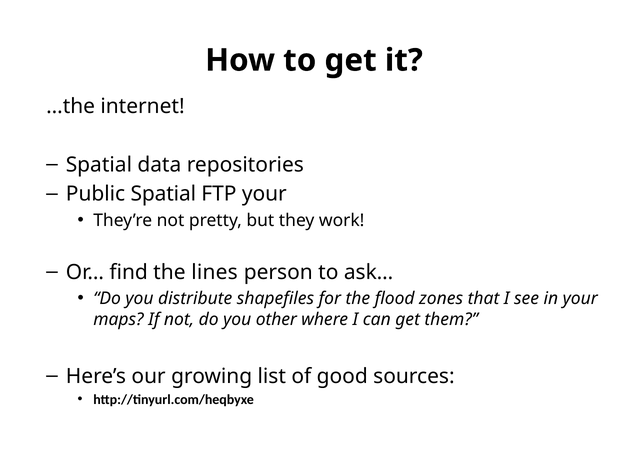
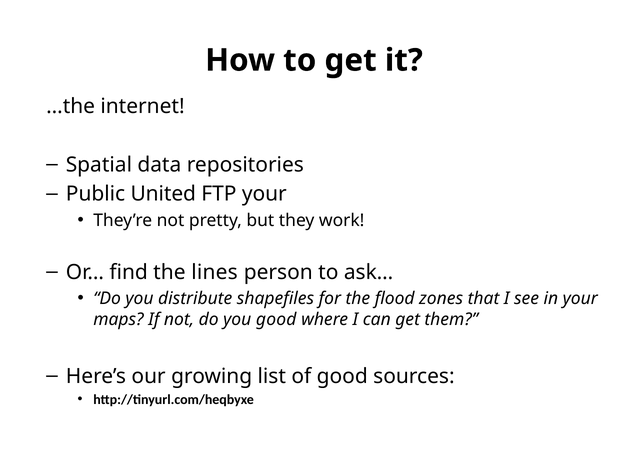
Public Spatial: Spatial -> United (163, 194)
you other: other -> good (276, 319)
